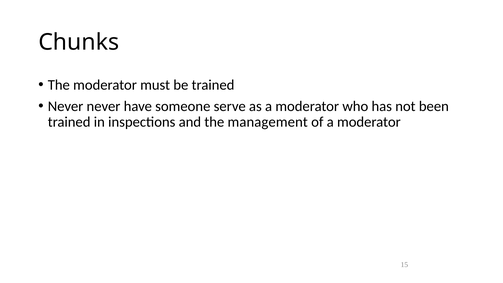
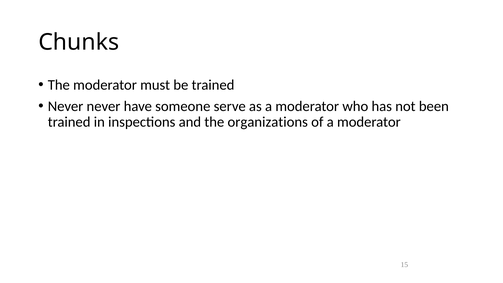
management: management -> organizations (268, 122)
